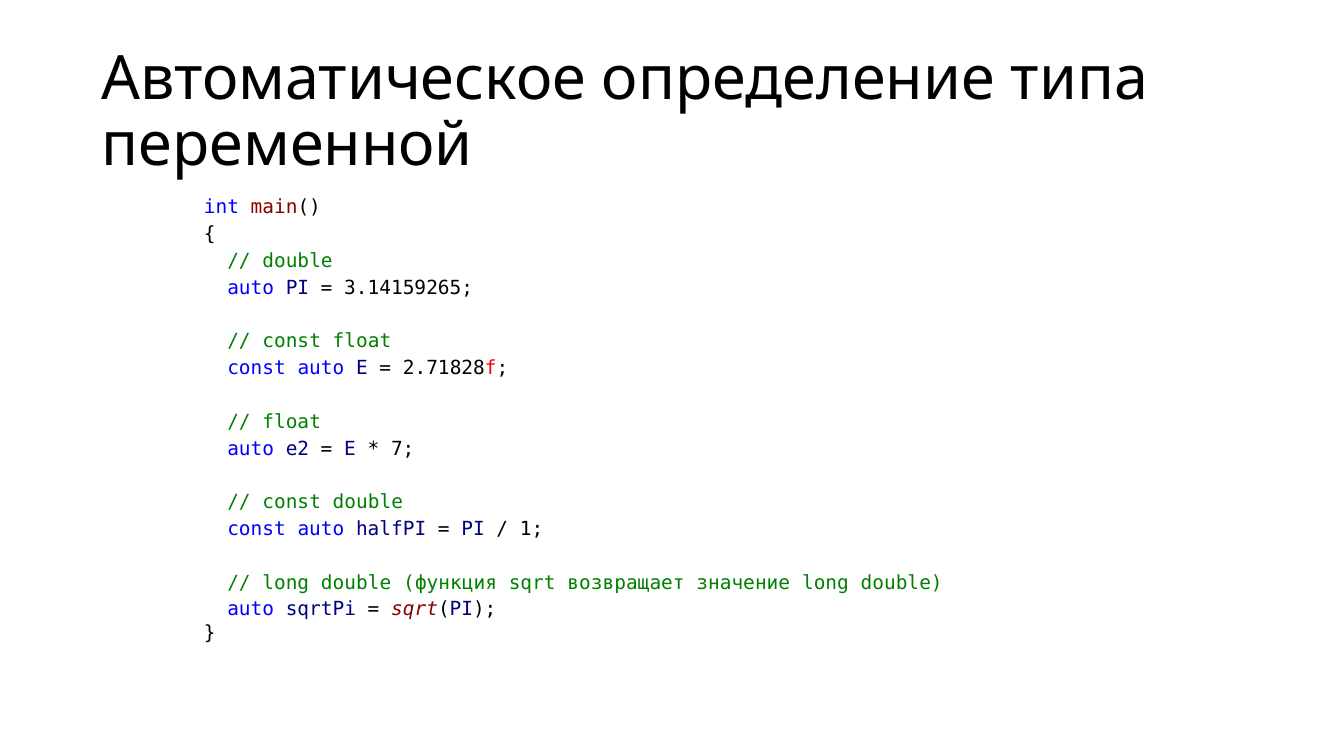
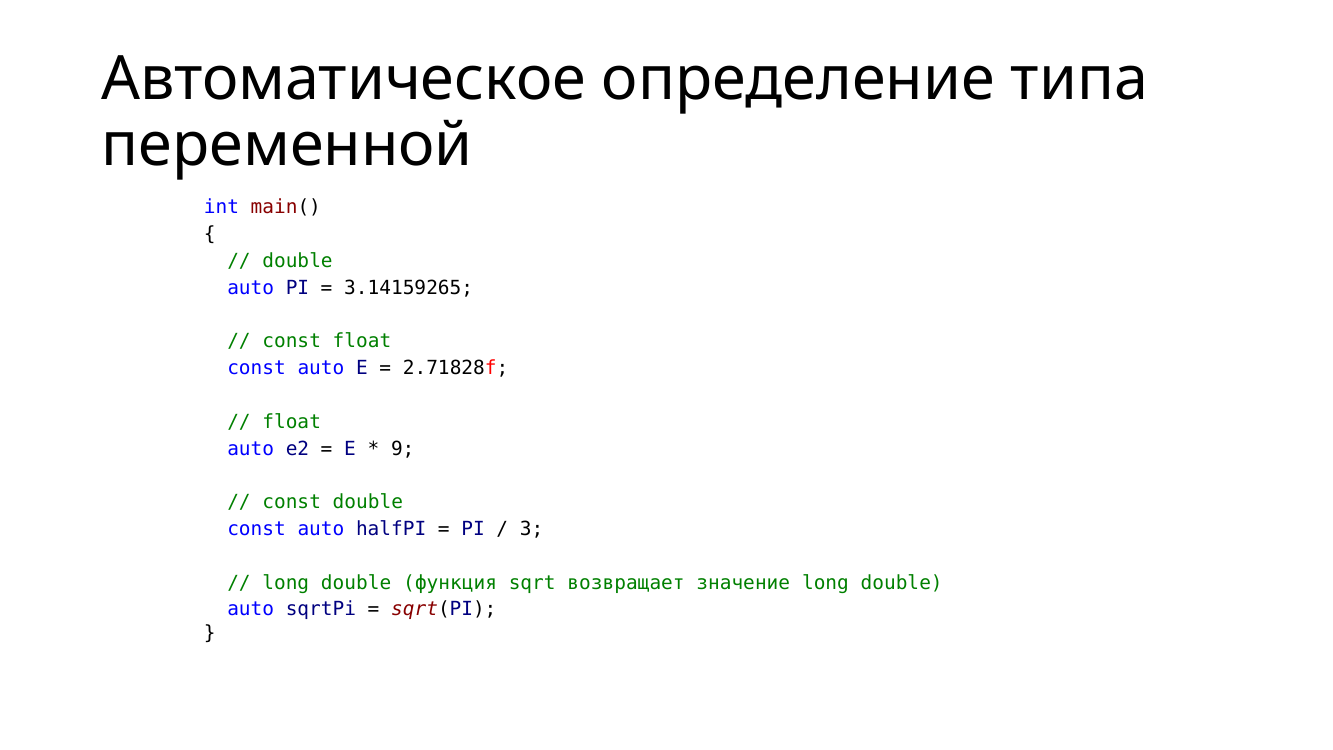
7: 7 -> 9 (403, 449)
1: 1 -> 3 (532, 529)
